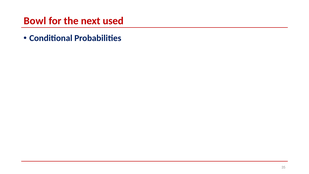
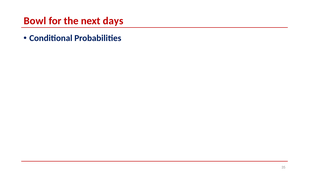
used: used -> days (113, 21)
